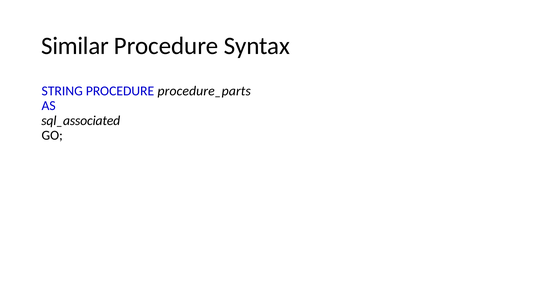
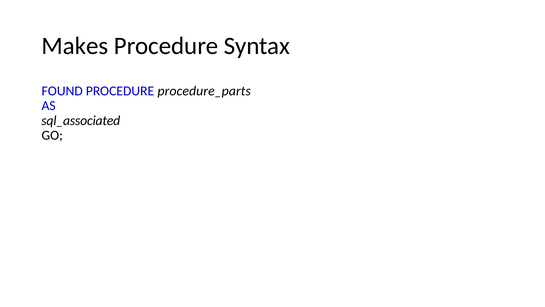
Similar: Similar -> Makes (75, 46)
STRING: STRING -> FOUND (62, 91)
